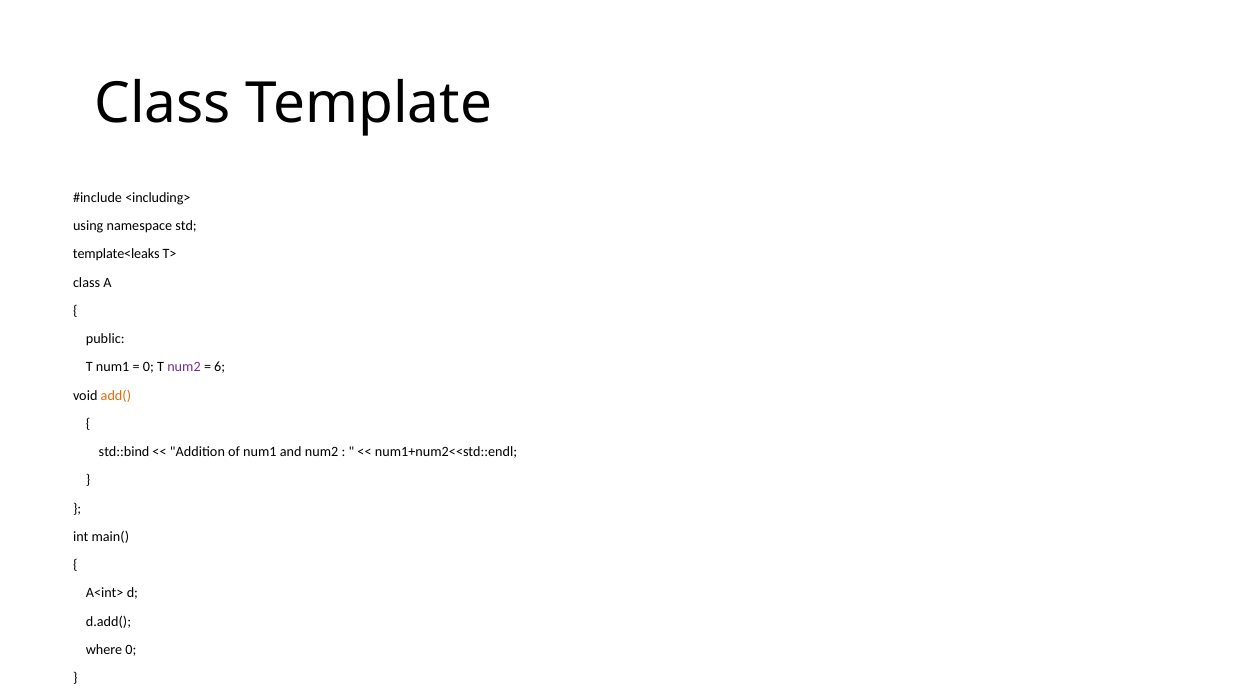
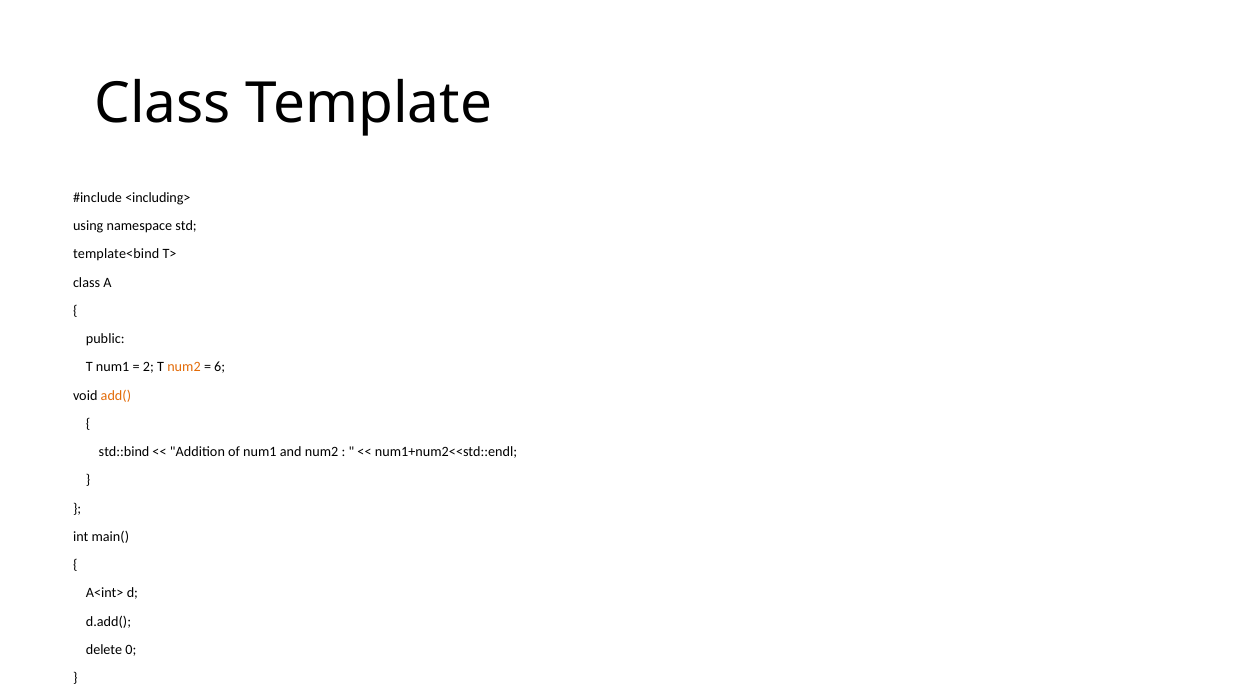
template<leaks: template<leaks -> template<bind (116, 254)
0: 0 -> 2 (148, 367)
num2 colour: purple -> orange (184, 367)
where: where -> delete (104, 649)
